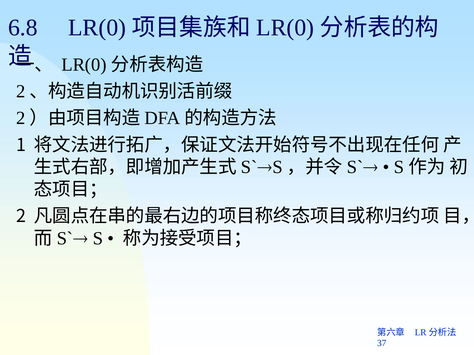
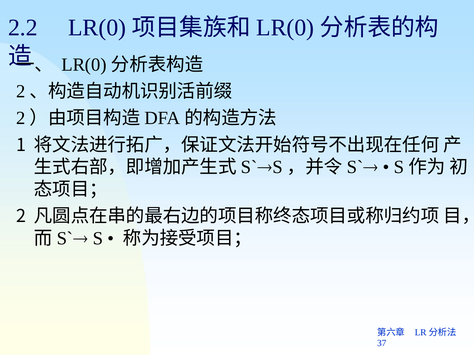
6.8: 6.8 -> 2.2 (23, 28)
